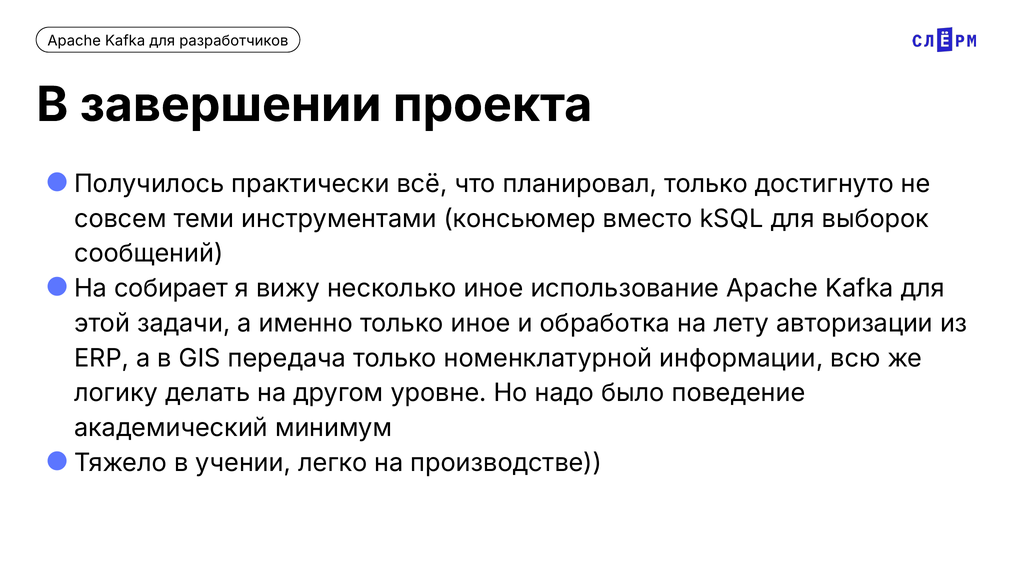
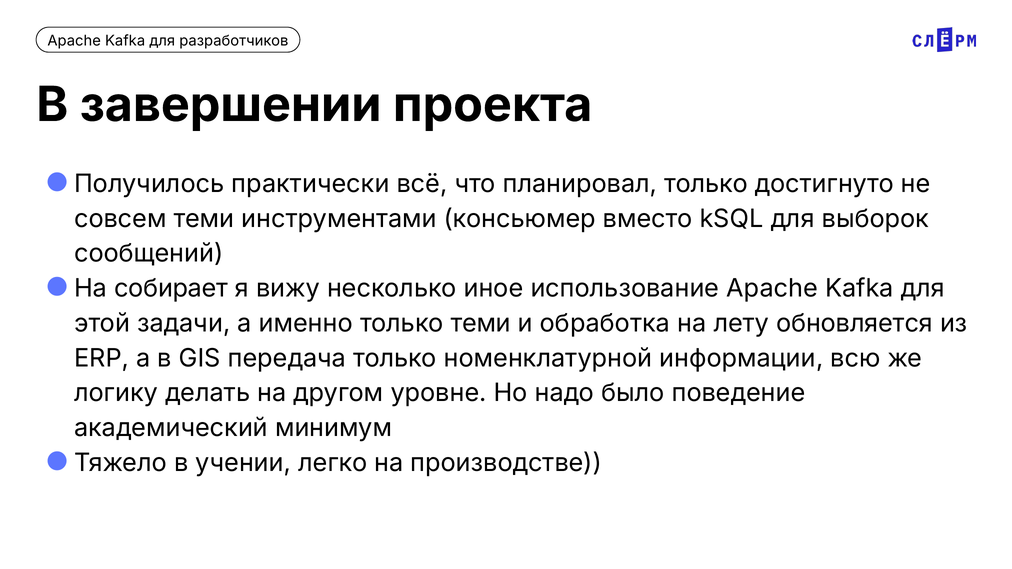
только иное: иное -> теми (481, 324)
авторизации: авторизации -> обновляется (855, 324)
